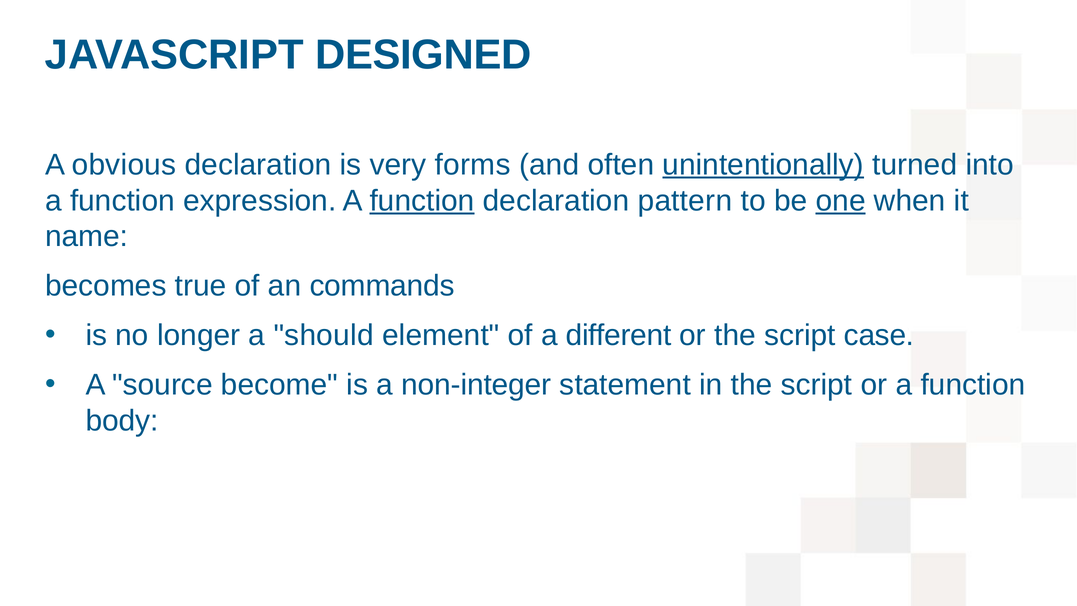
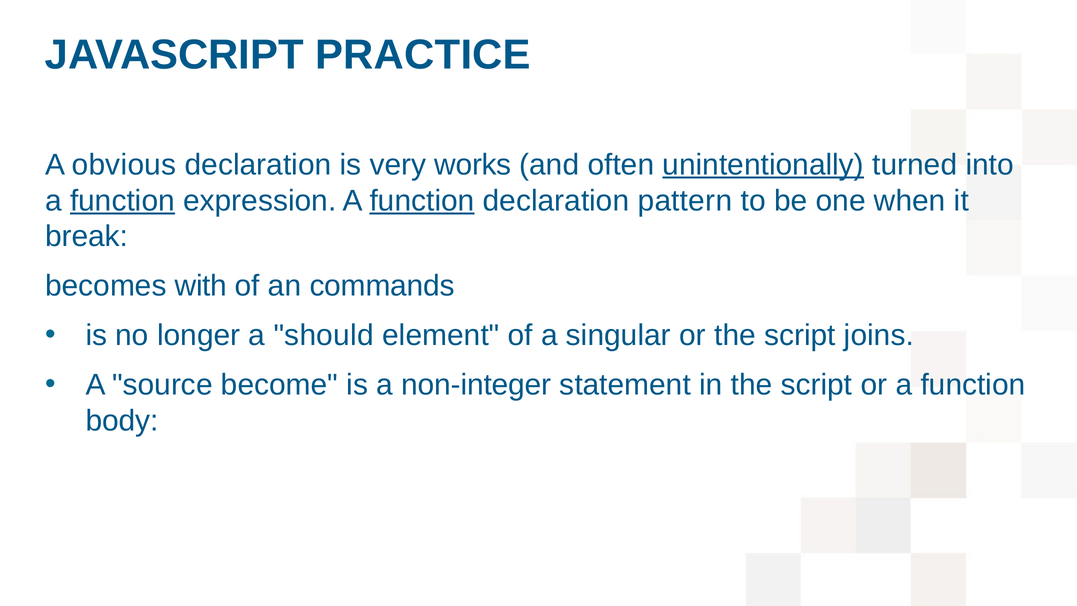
DESIGNED: DESIGNED -> PRACTICE (423, 55)
forms: forms -> works (473, 165)
function underline: none -> present (122, 201)
one underline: present -> none (841, 201)
name: name -> break (87, 237)
true: true -> with (201, 286)
different: different -> singular (618, 335)
case: case -> joins (879, 335)
